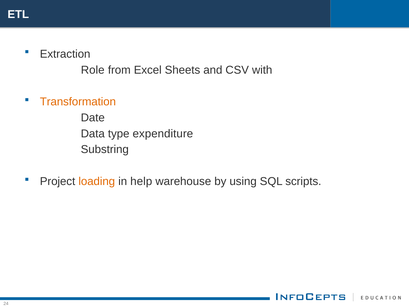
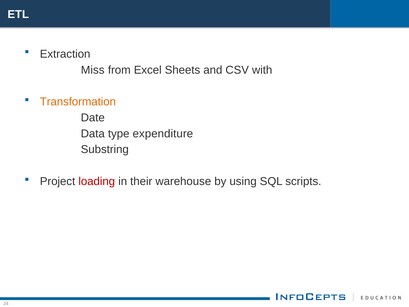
Role: Role -> Miss (93, 70)
loading colour: orange -> red (97, 181)
help: help -> their (141, 181)
